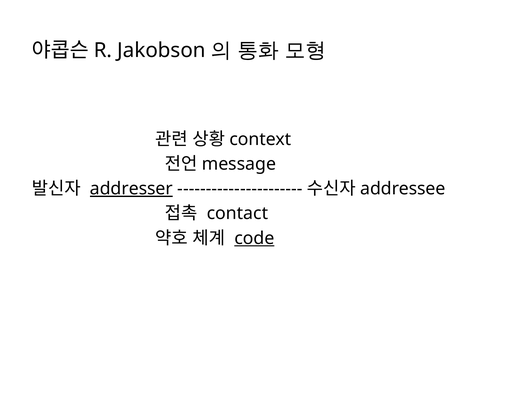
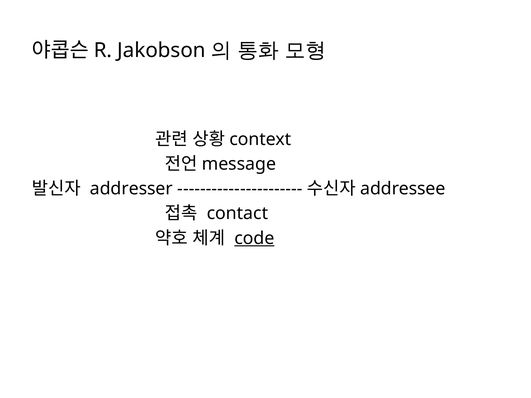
addresser underline: present -> none (131, 189)
